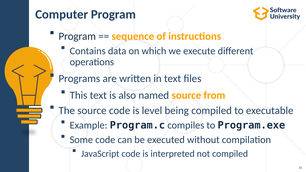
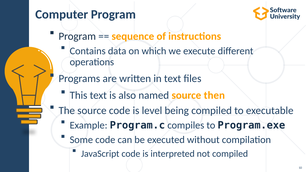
from: from -> then (214, 95)
